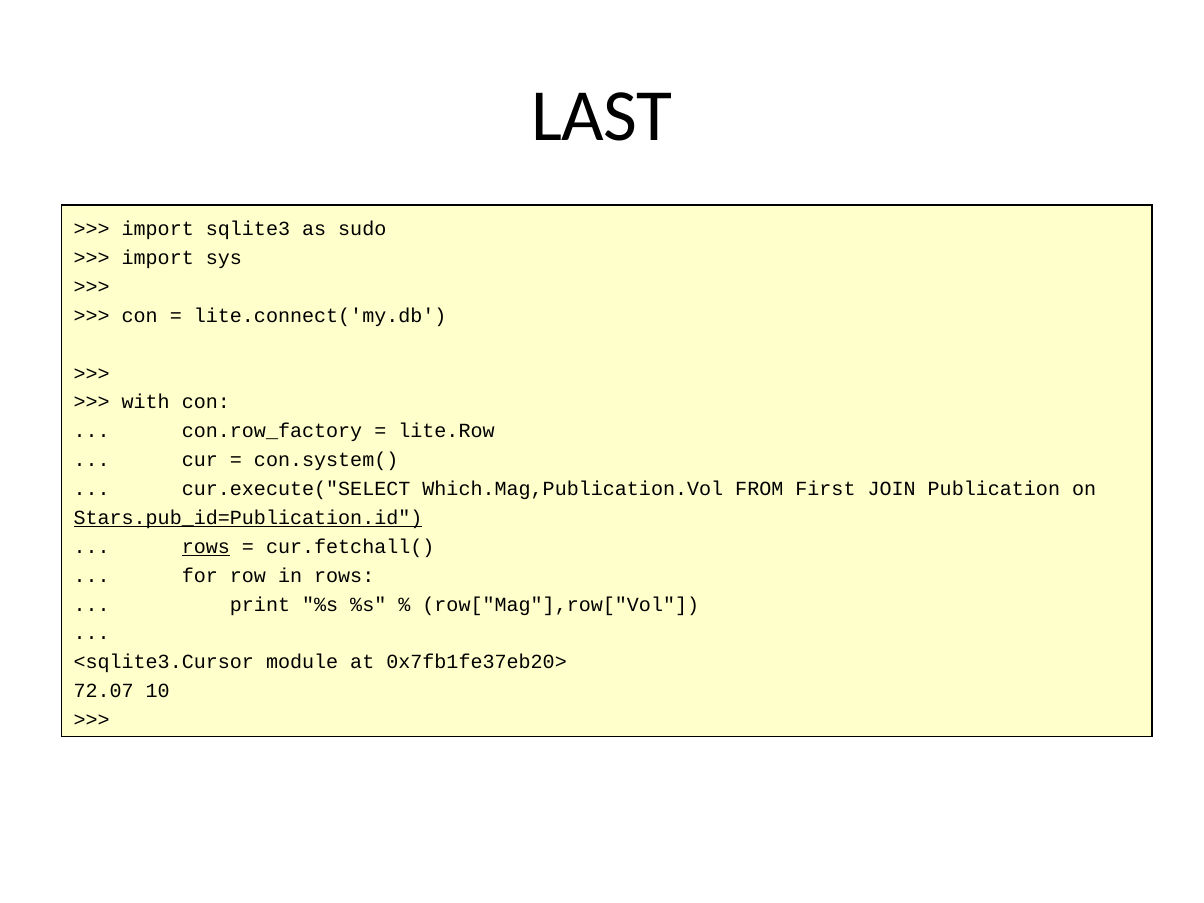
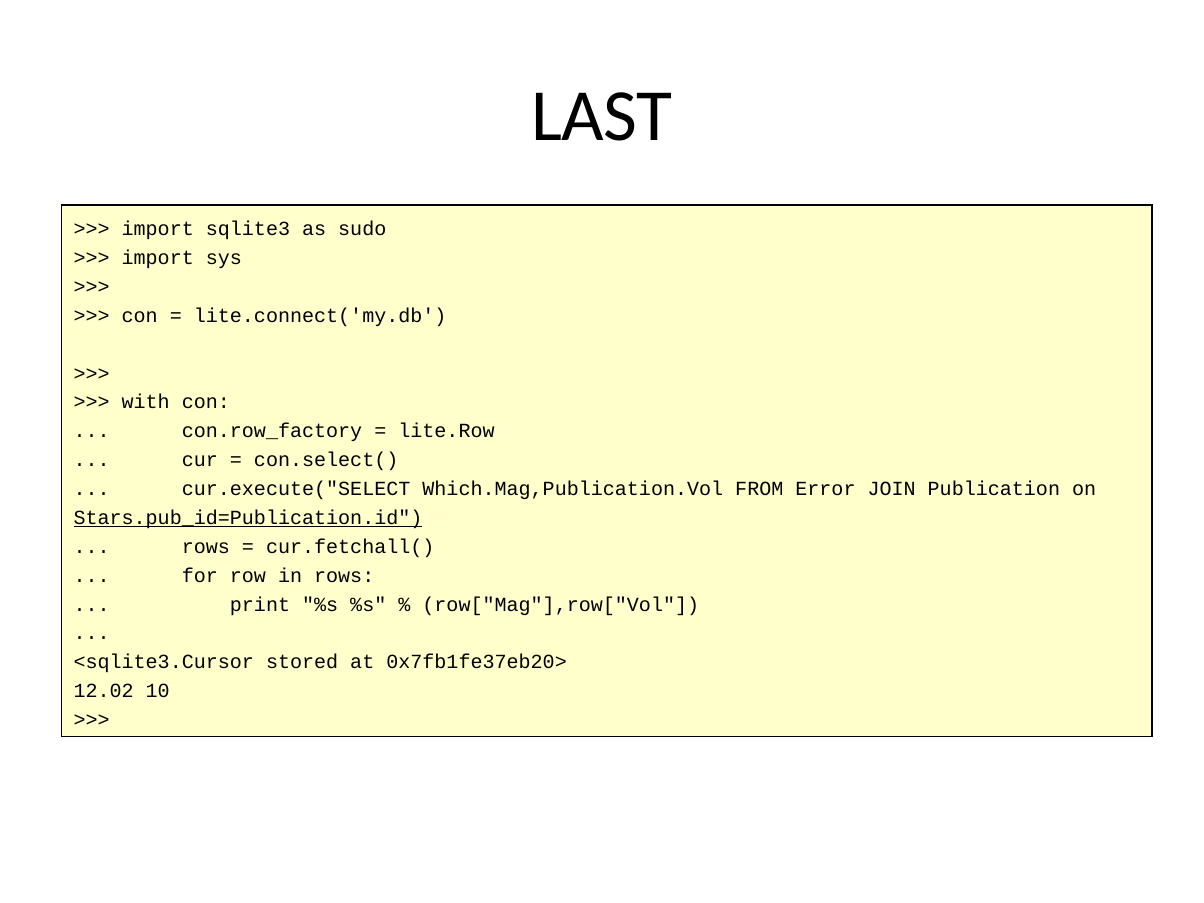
con.system(: con.system( -> con.select( (326, 460)
First: First -> Error (825, 489)
rows underline: present -> none (206, 547)
module: module -> stored (302, 662)
72.07: 72.07 -> 12.02 (104, 691)
